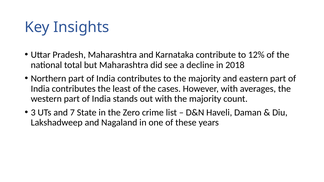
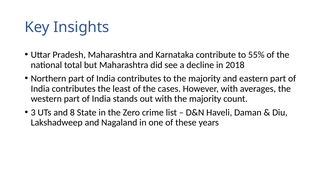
12%: 12% -> 55% (256, 55)
7: 7 -> 8 (72, 113)
